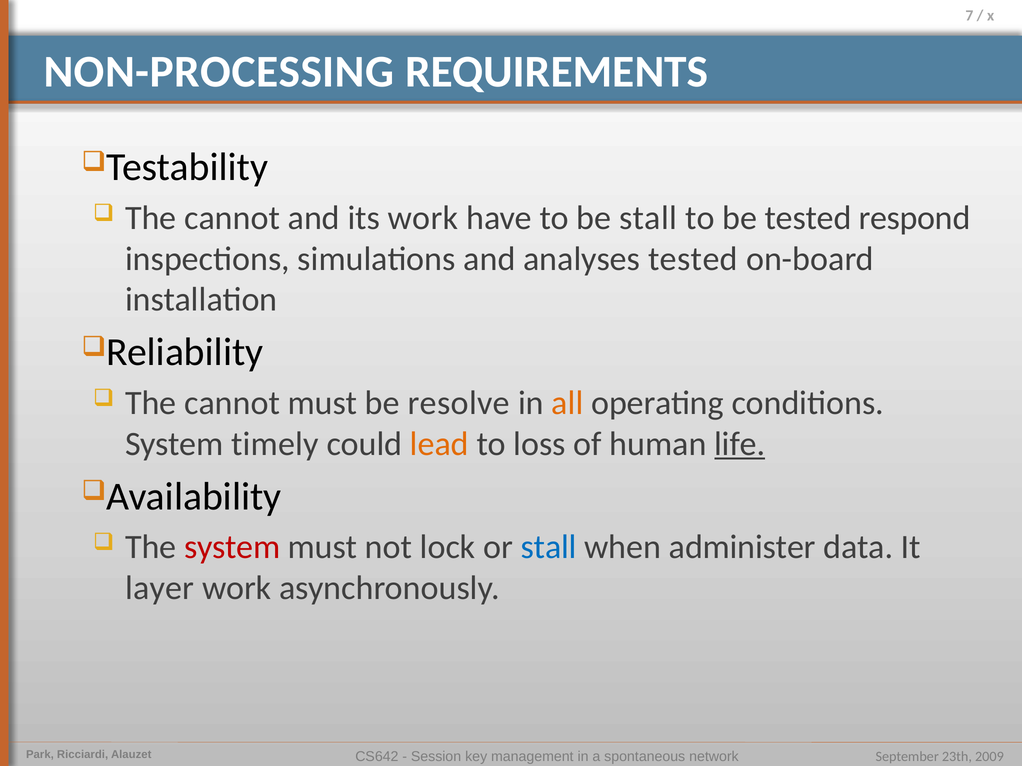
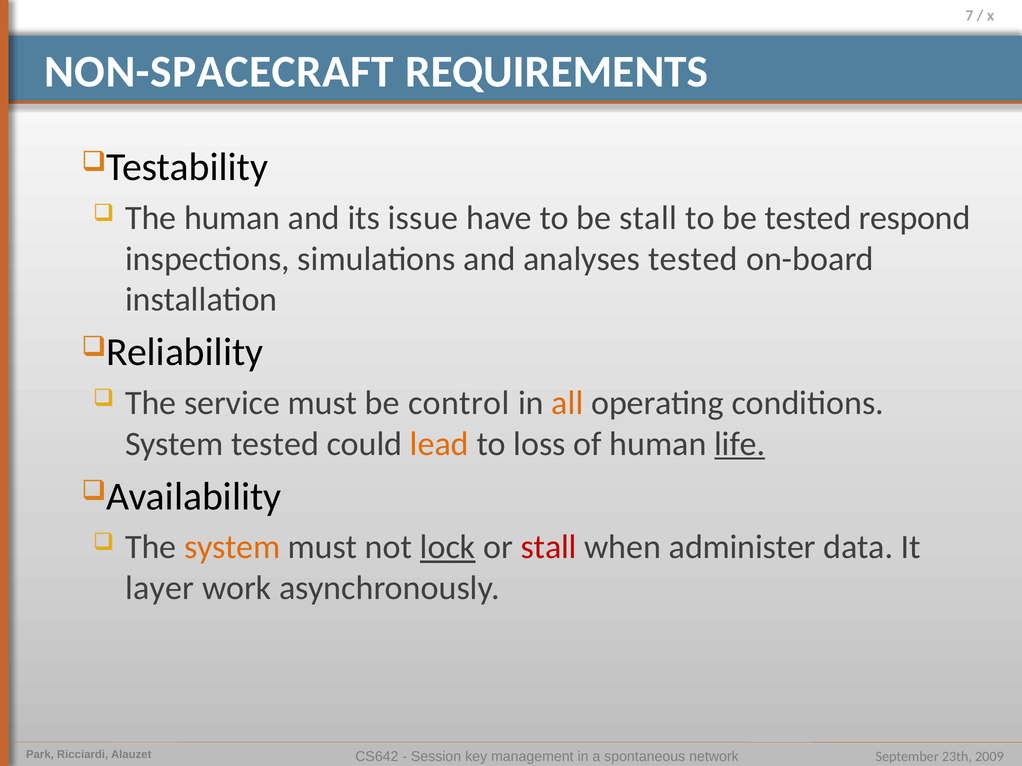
NON-PROCESSING: NON-PROCESSING -> NON-SPACECRAFT (219, 72)
cannot: cannot -> human (232, 218)
its work: work -> issue (423, 218)
cannot: cannot -> service (232, 403)
resolve: resolve -> control (459, 403)
System timely: timely -> tested (275, 444)
system colour: red -> orange (232, 547)
lock underline: none -> present (448, 547)
stall colour: blue -> red (549, 547)
